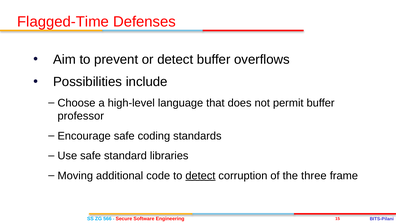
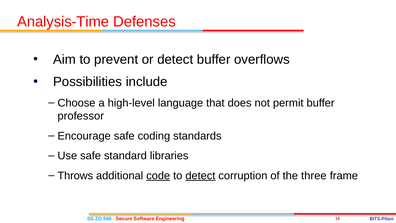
Flagged-Time: Flagged-Time -> Analysis-Time (63, 22)
Moving: Moving -> Throws (75, 175)
code underline: none -> present (158, 175)
